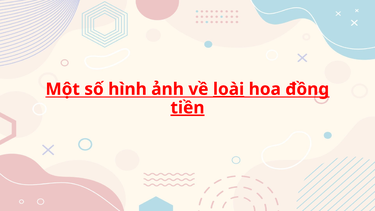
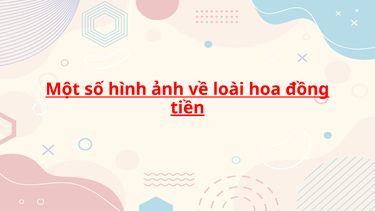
loài underline: present -> none (229, 89)
